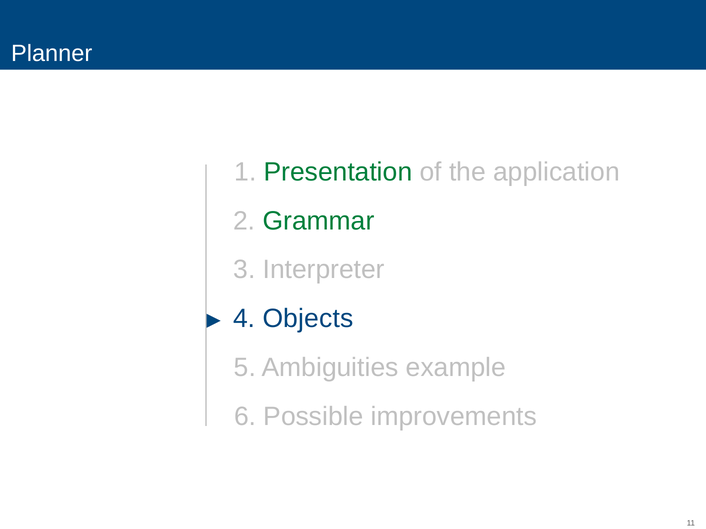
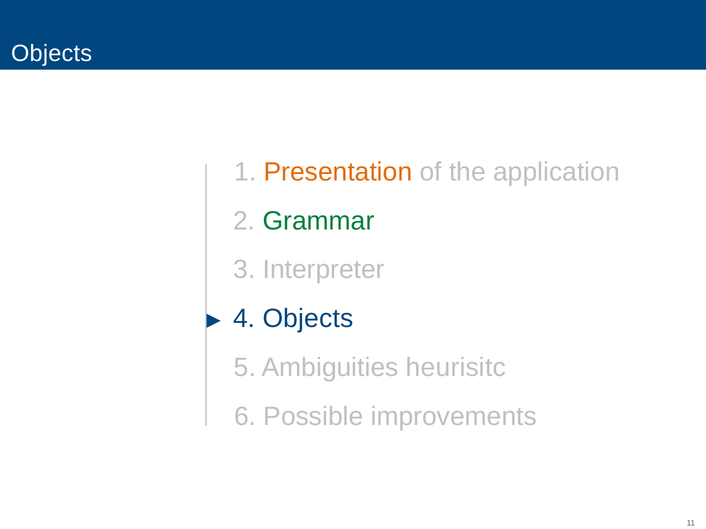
Planner: Planner -> Objects (52, 53)
Presentation colour: green -> orange (338, 172)
example: example -> heurisitc (456, 368)
